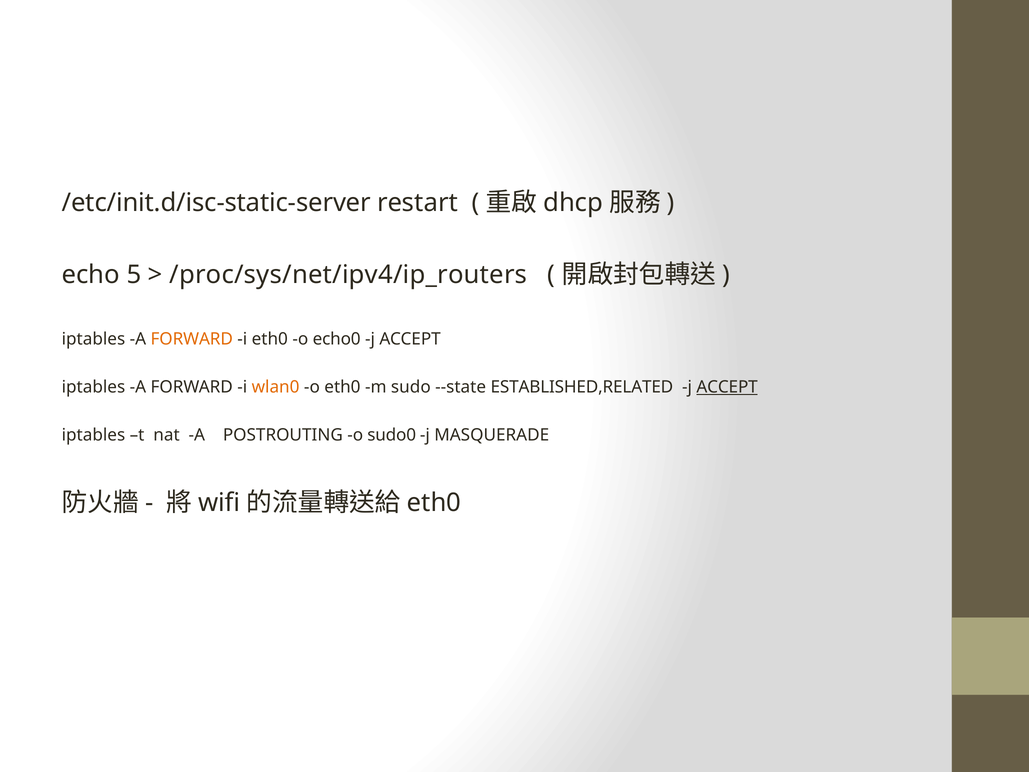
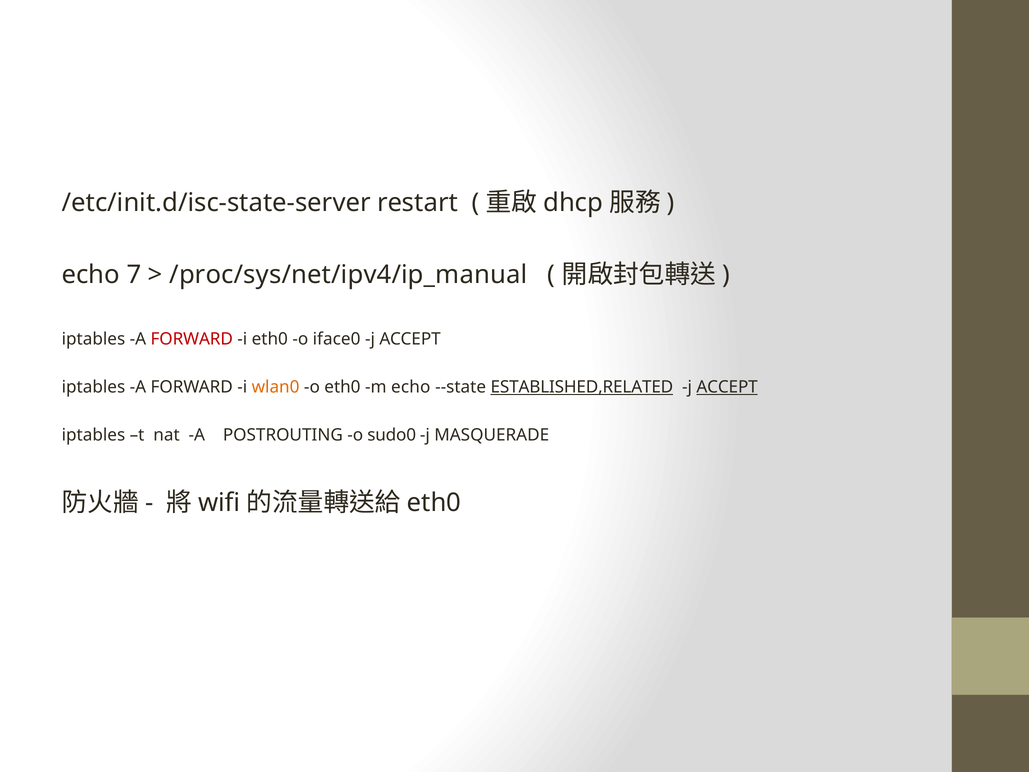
/etc/init.d/isc-static-server: /etc/init.d/isc-static-server -> /etc/init.d/isc-state-server (216, 202)
5: 5 -> 7 (134, 274)
/proc/sys/net/ipv4/ip_routers: /proc/sys/net/ipv4/ip_routers -> /proc/sys/net/ipv4/ip_manual (348, 274)
FORWARD colour: orange -> red (192, 339)
echo0: echo0 -> iface0 (337, 339)
m sudo: sudo -> echo (411, 387)
ESTABLISHED,RELATED underline: none -> present (582, 387)
